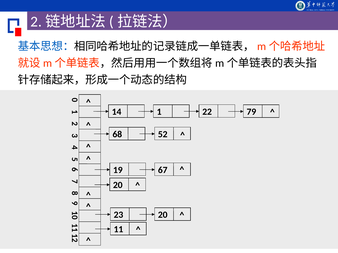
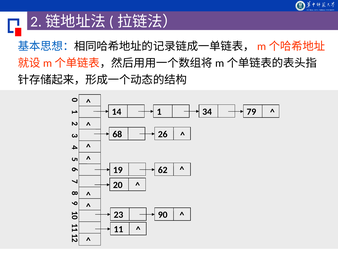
22: 22 -> 34 (207, 112)
52: 52 -> 26 (163, 134)
67: 67 -> 62 (163, 170)
23 20: 20 -> 90 (163, 215)
